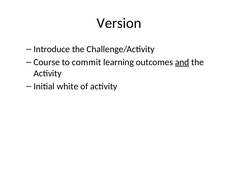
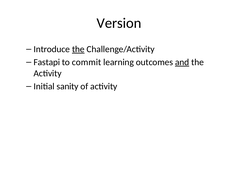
the underline: none -> present (78, 49)
Course: Course -> Fastapi (47, 62)
white: white -> sanity (68, 86)
